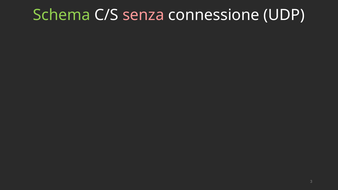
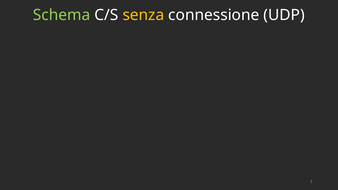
senza colour: pink -> yellow (143, 15)
